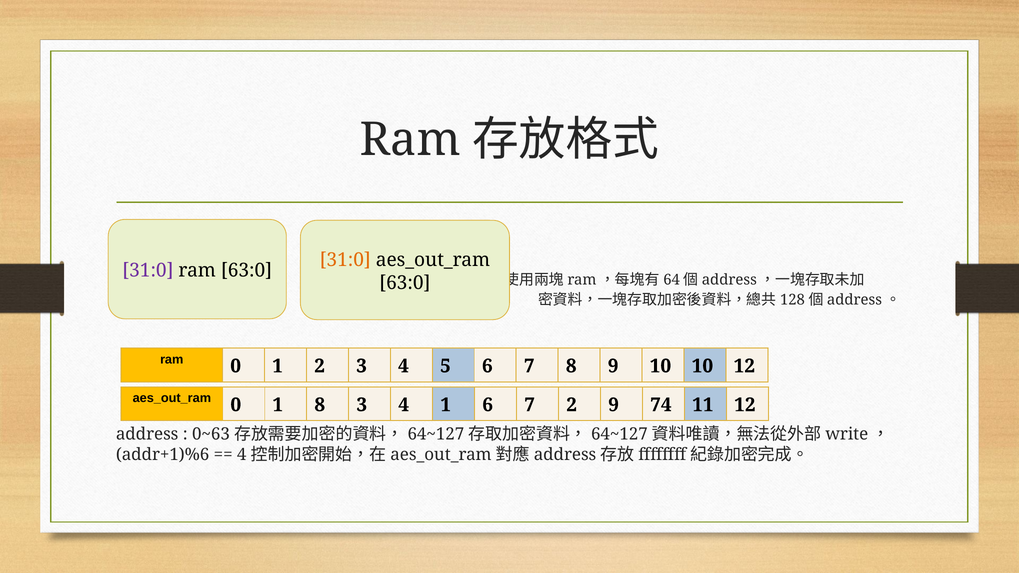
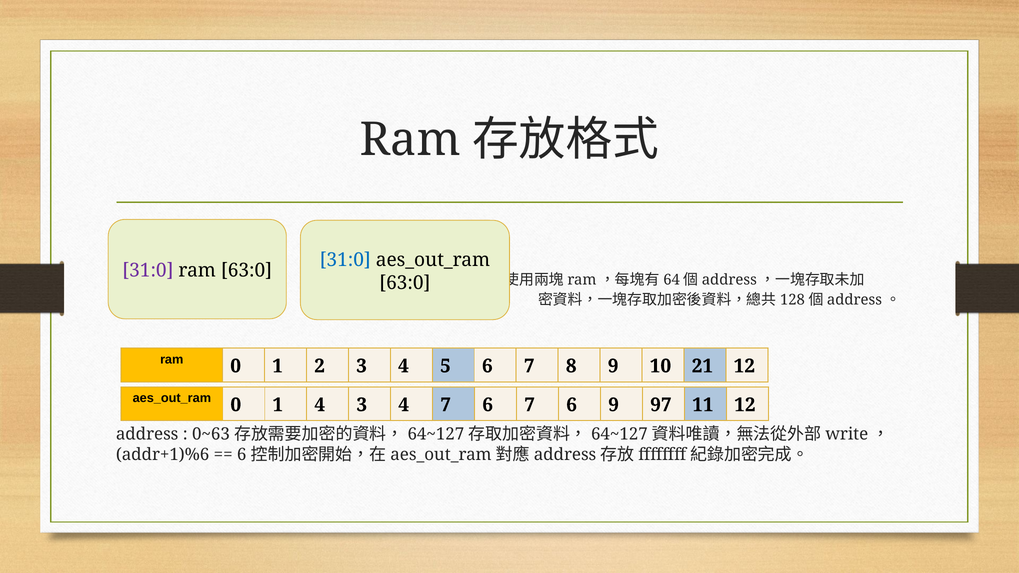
31:0 colour: orange -> blue (345, 260)
10 10: 10 -> 21 (702, 366)
1 8: 8 -> 4 (320, 405)
4 1: 1 -> 7 (446, 405)
6 7 2: 2 -> 6 (572, 405)
74: 74 -> 97 (661, 405)
4: 4 -> 6 (242, 455)
